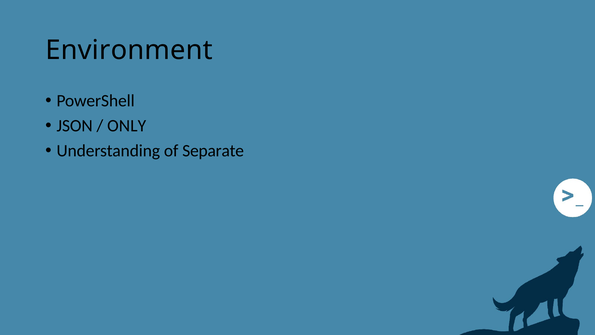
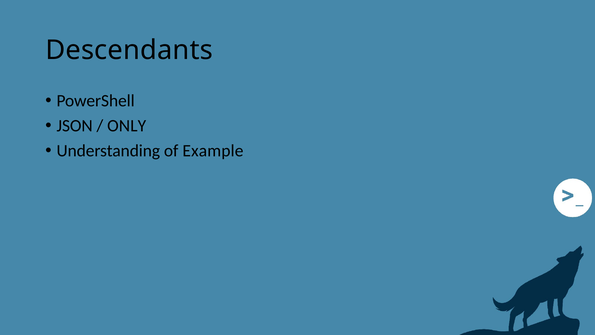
Environment: Environment -> Descendants (129, 50)
Separate: Separate -> Example (213, 150)
